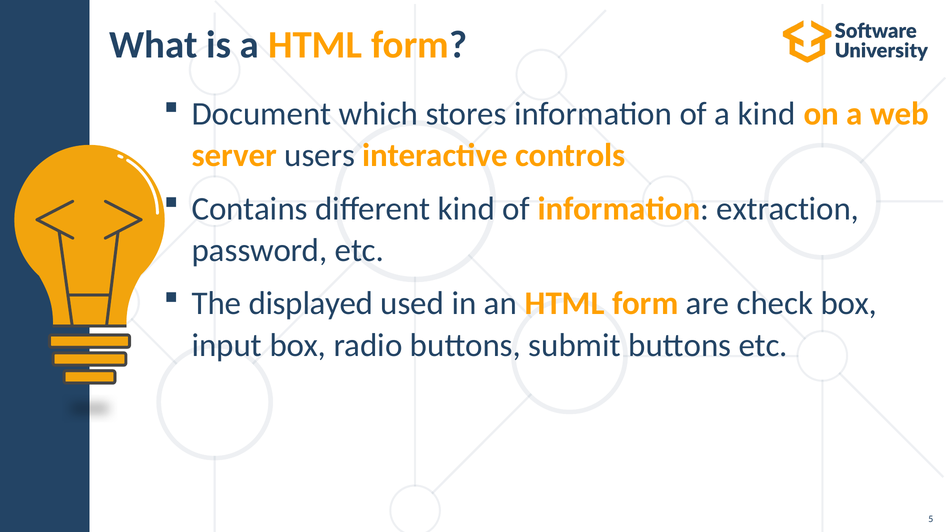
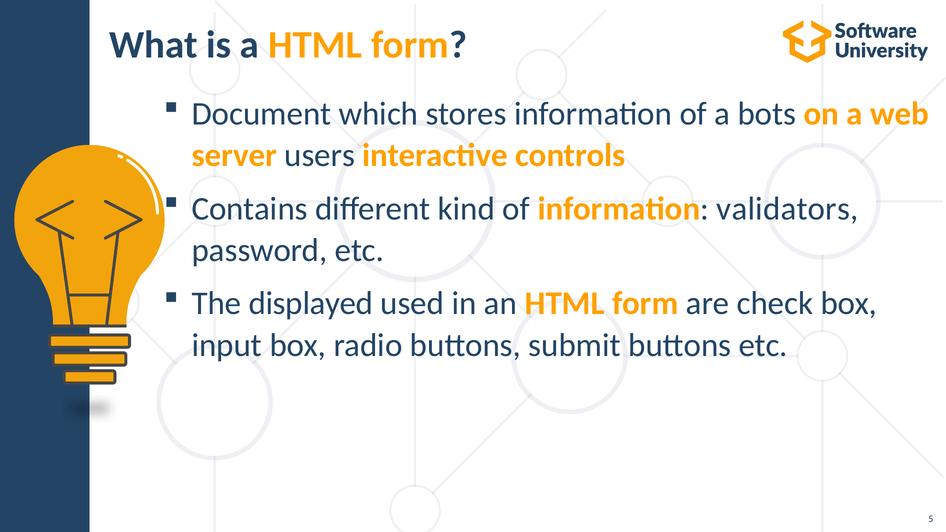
a kind: kind -> bots (767, 114)
extraction: extraction -> validators (787, 209)
